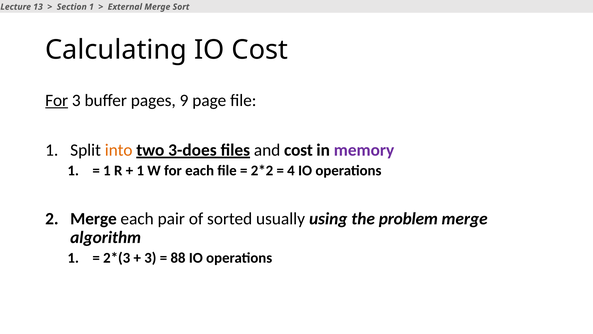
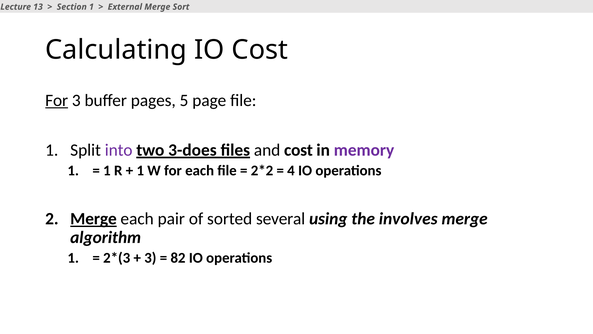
9: 9 -> 5 (184, 100)
into colour: orange -> purple (119, 150)
Merge underline: none -> present (93, 219)
usually: usually -> several (281, 219)
problem: problem -> involves (408, 219)
88: 88 -> 82 (178, 258)
